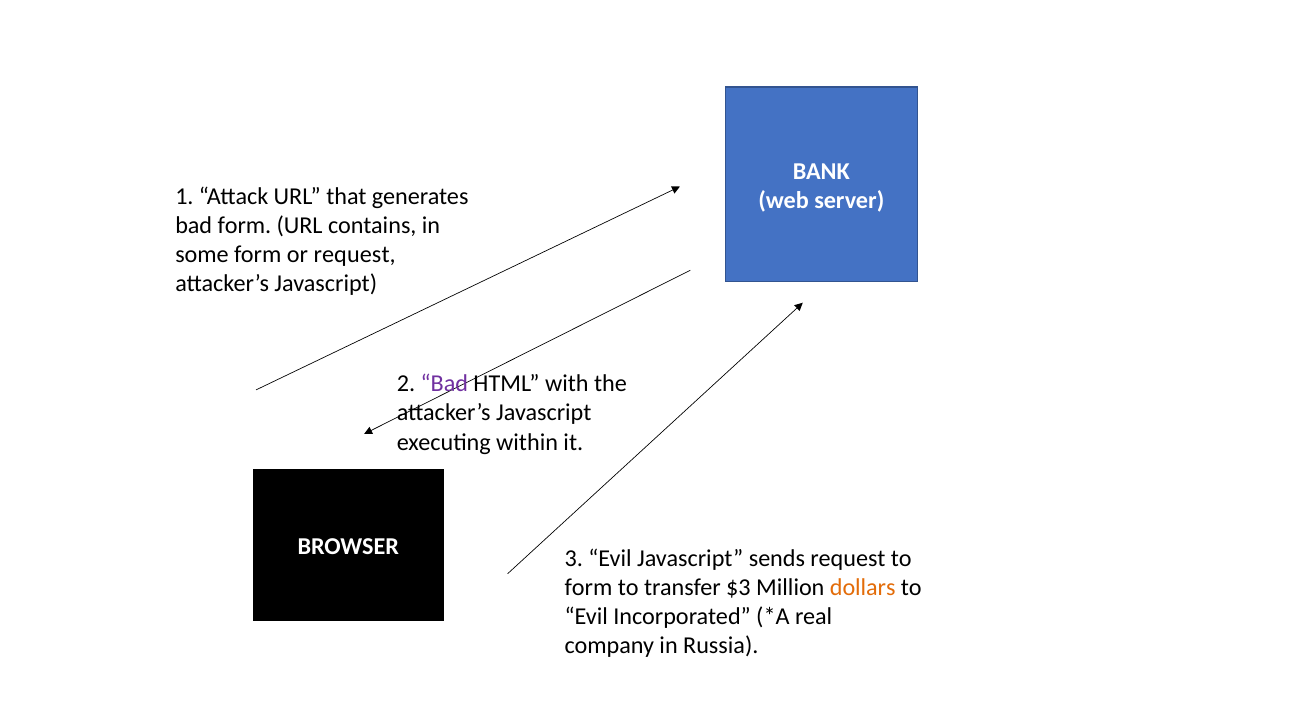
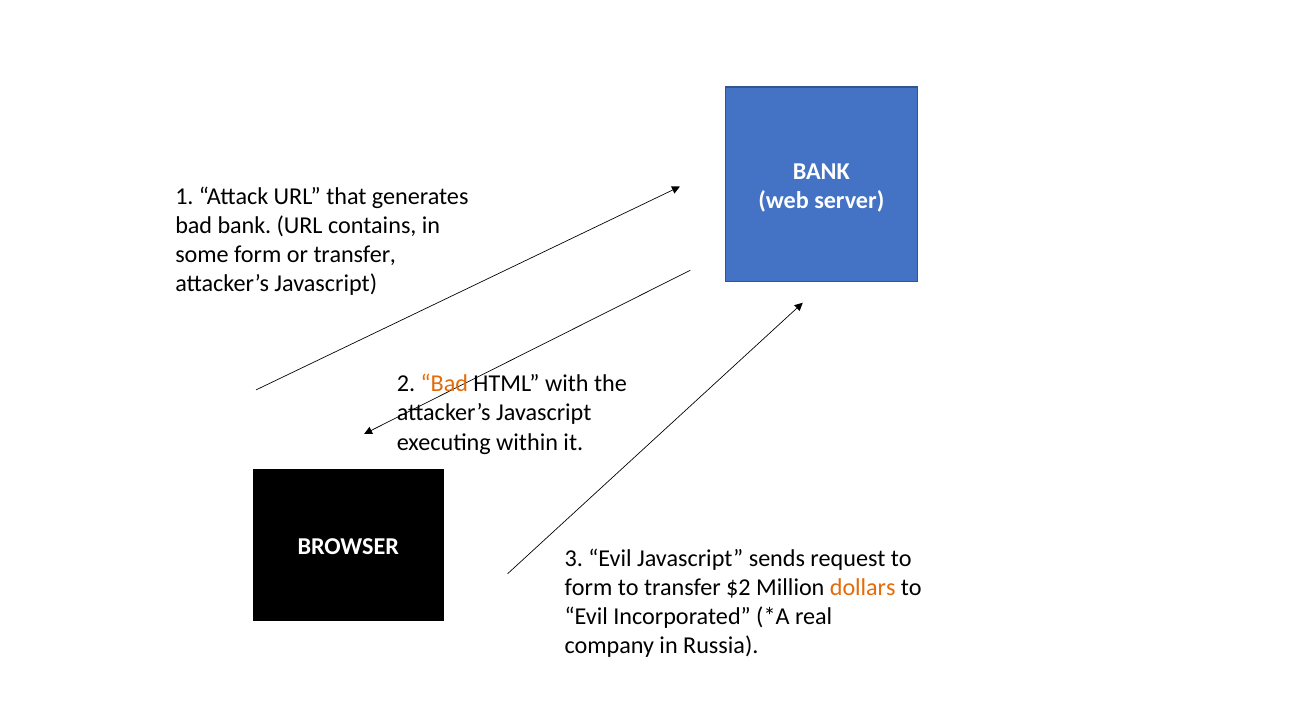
bad form: form -> bank (244, 226)
or request: request -> transfer (355, 255)
Bad colour: purple -> orange (444, 384)
$3: $3 -> $2 (738, 587)
